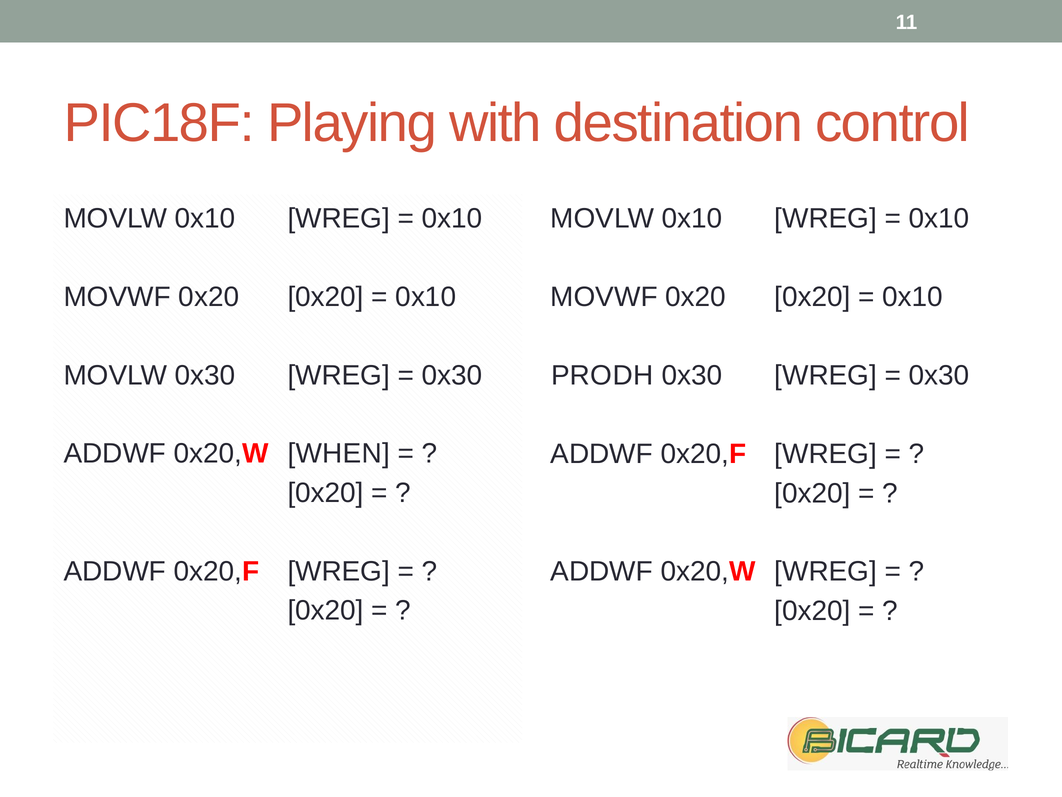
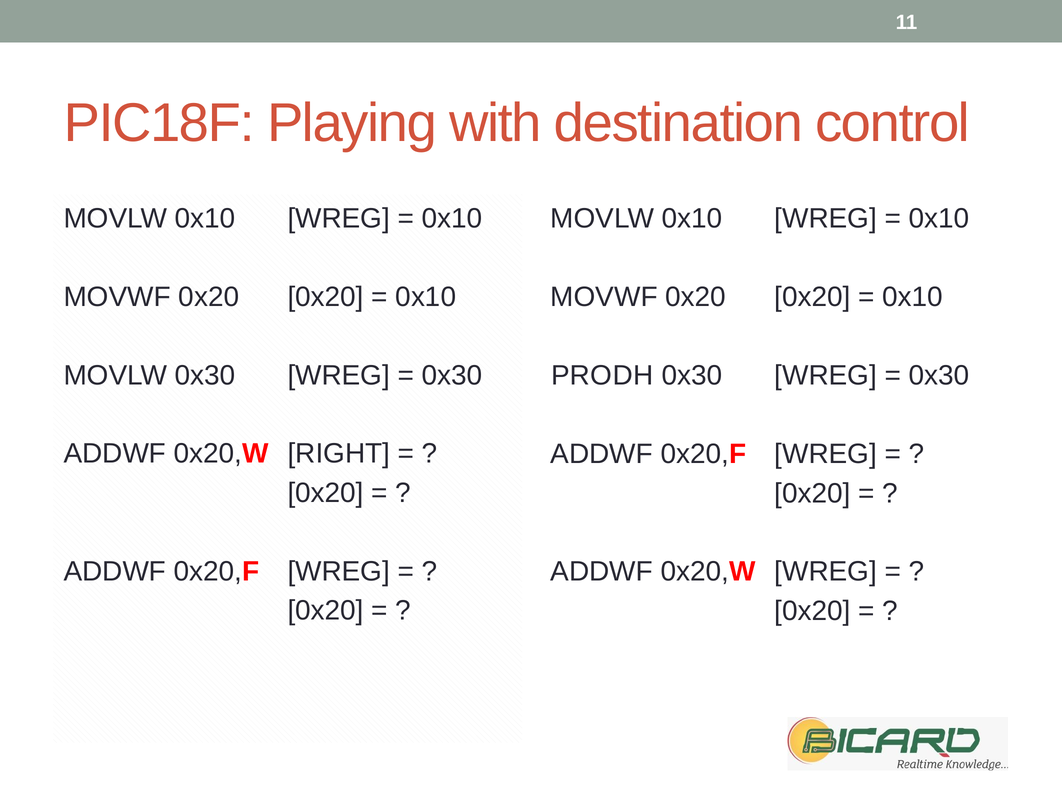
WHEN: WHEN -> RIGHT (339, 453)
